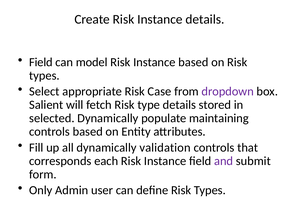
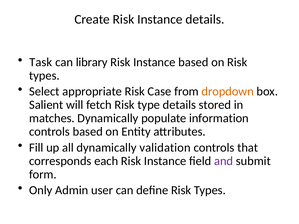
Field: Field -> Task (41, 62)
model: model -> library (92, 62)
dropdown colour: purple -> orange (228, 91)
selected: selected -> matches (52, 118)
maintaining: maintaining -> information (219, 118)
